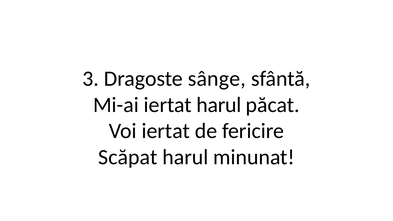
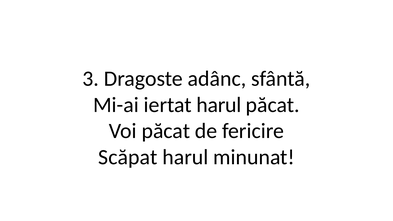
sânge: sânge -> adânc (217, 79)
Voi iertat: iertat -> păcat (166, 131)
